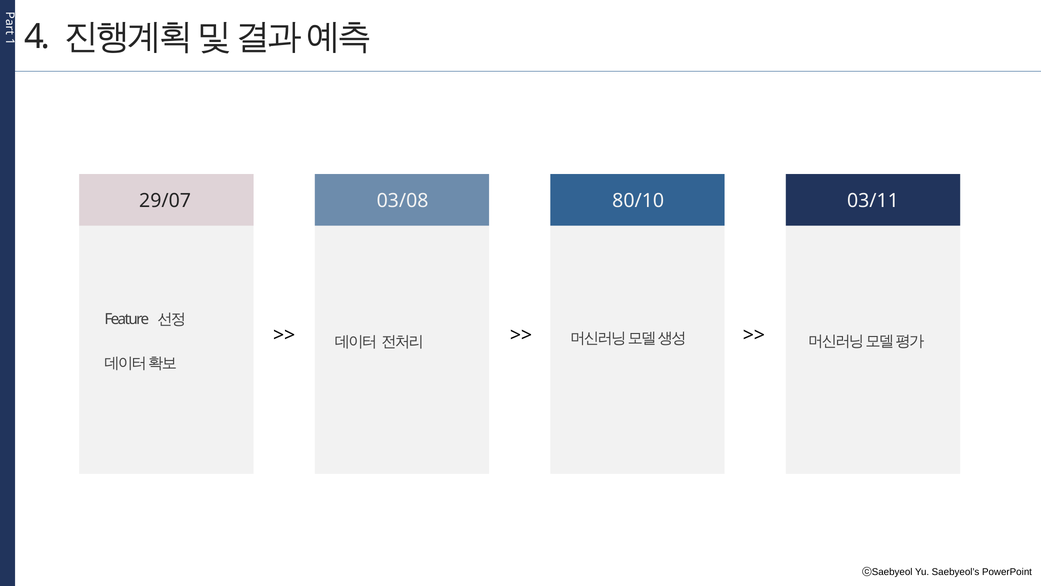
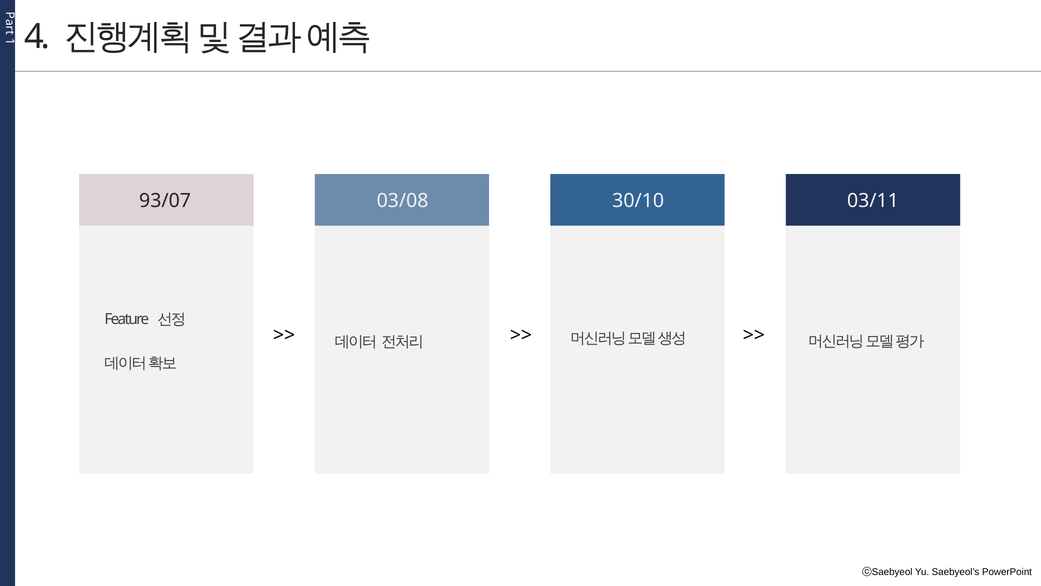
29/07: 29/07 -> 93/07 (165, 201)
80/10: 80/10 -> 30/10 (638, 201)
